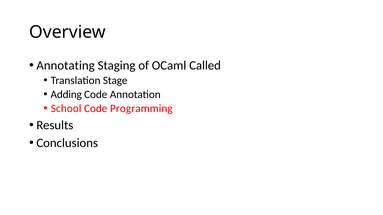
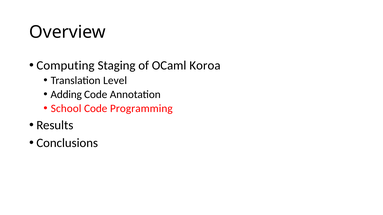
Annotating: Annotating -> Computing (66, 66)
Called: Called -> Koroa (205, 66)
Stage: Stage -> Level (115, 81)
